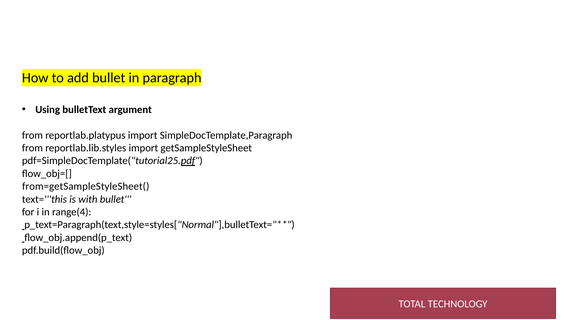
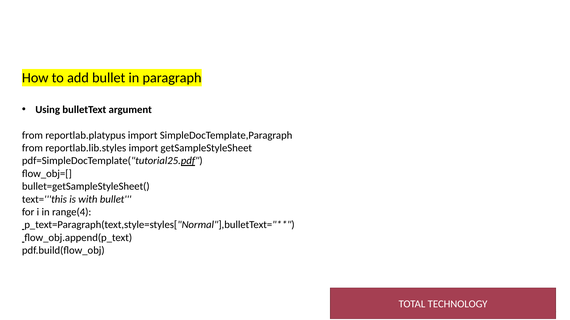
from=getSampleStyleSheet(: from=getSampleStyleSheet( -> bullet=getSampleStyleSheet( (86, 187)
